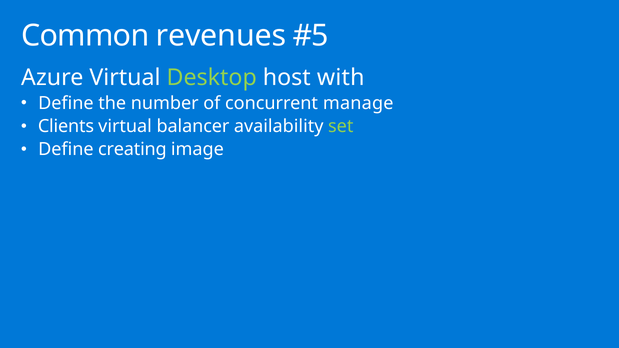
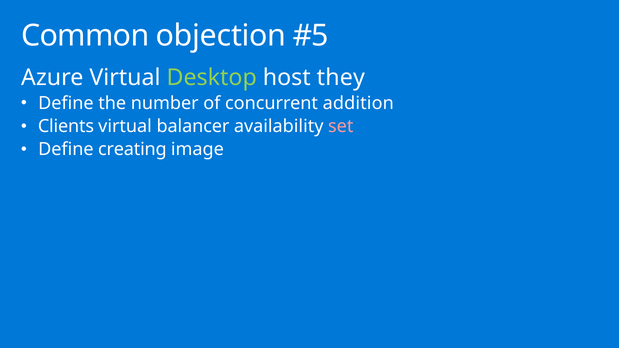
revenues: revenues -> objection (221, 36)
with: with -> they (341, 77)
manage: manage -> addition (358, 103)
set colour: light green -> pink (341, 126)
